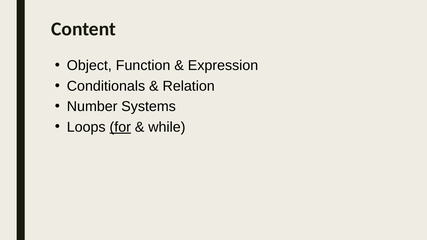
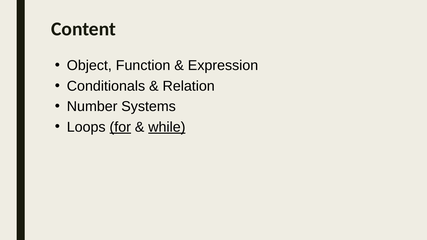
while underline: none -> present (167, 127)
